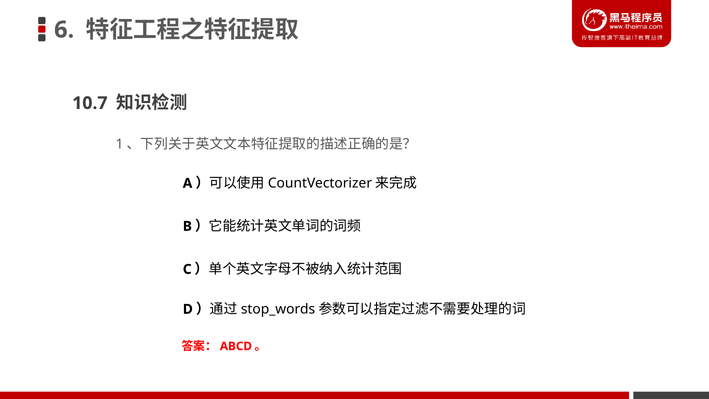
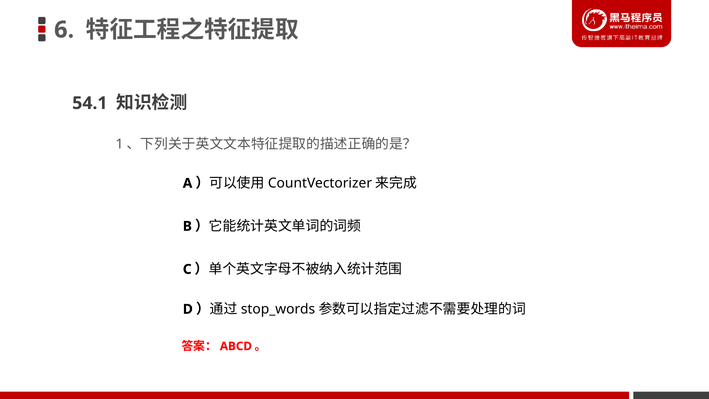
10.7: 10.7 -> 54.1 (90, 103)
